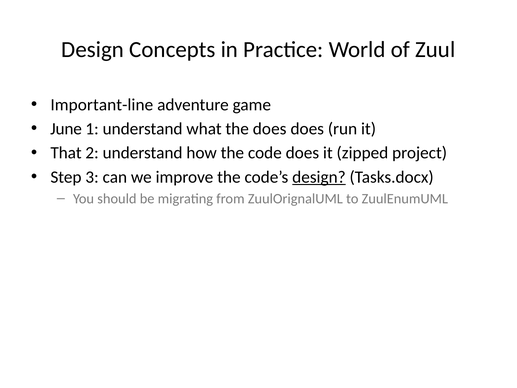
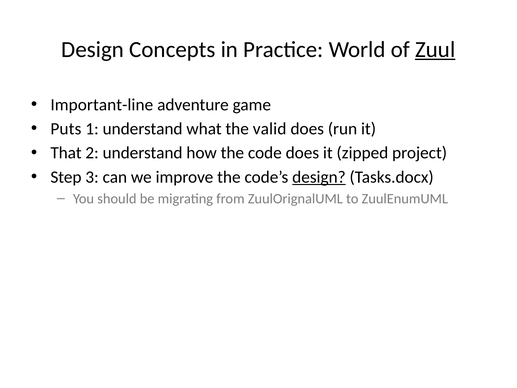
Zuul underline: none -> present (435, 49)
June: June -> Puts (66, 129)
the does: does -> valid (270, 129)
